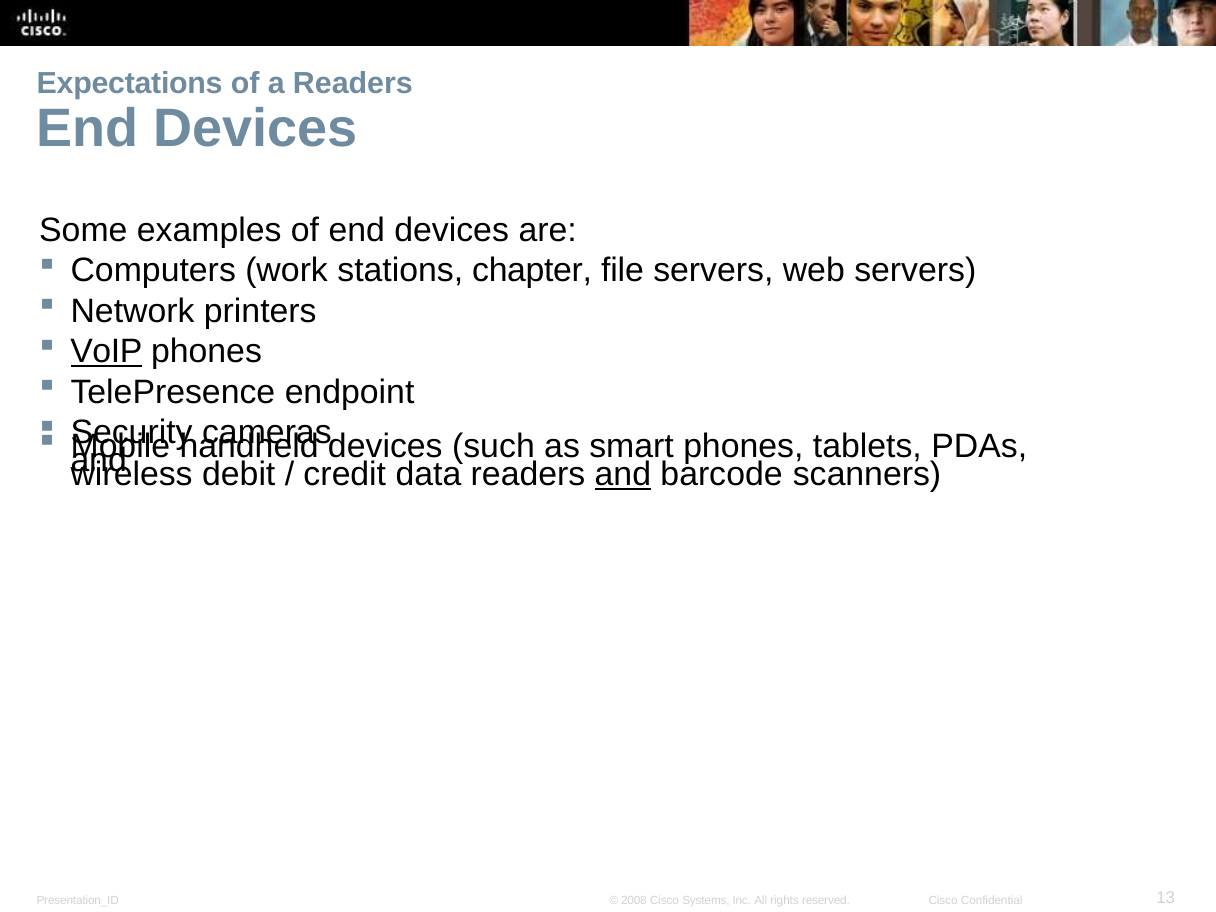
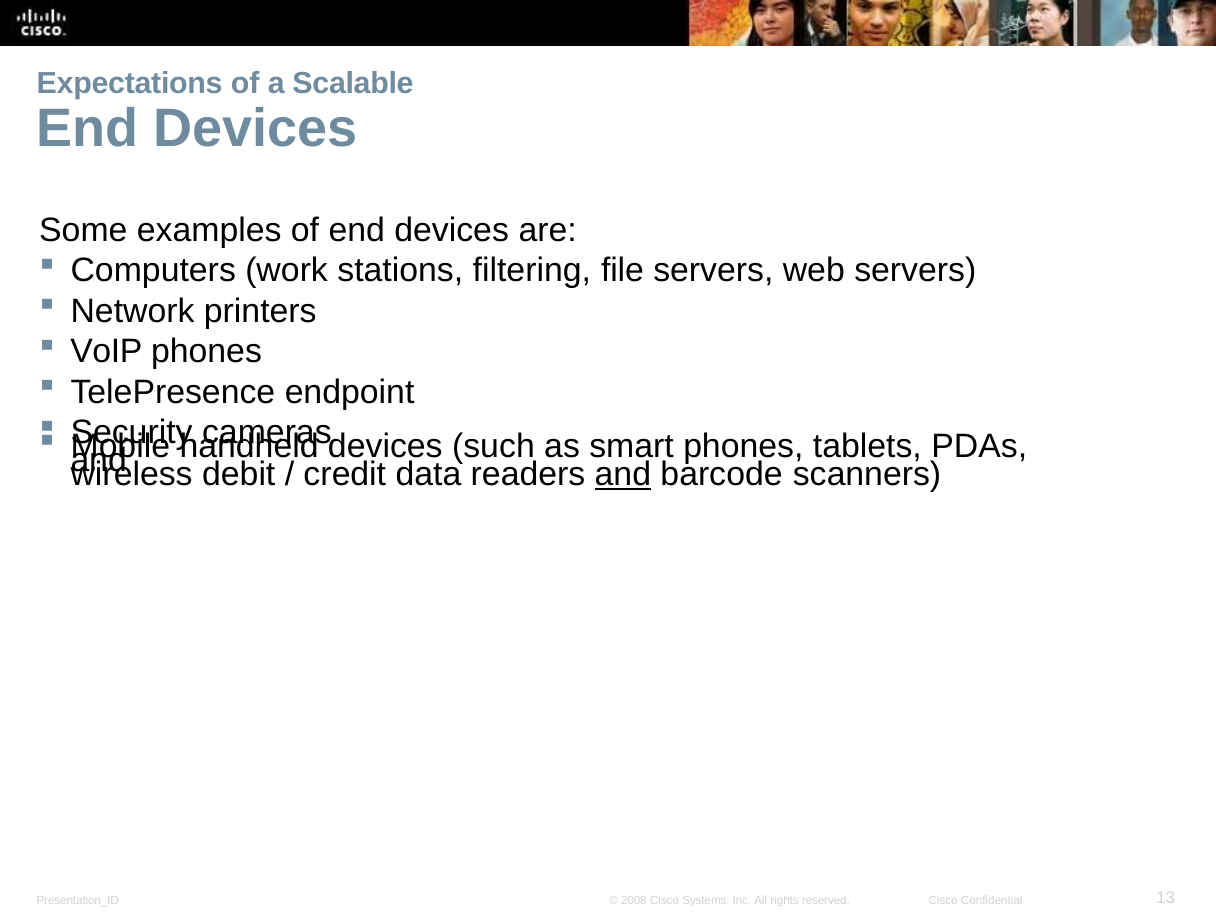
a Readers: Readers -> Scalable (353, 83)
chapter: chapter -> filtering (532, 270)
VoIP underline: present -> none (106, 352)
